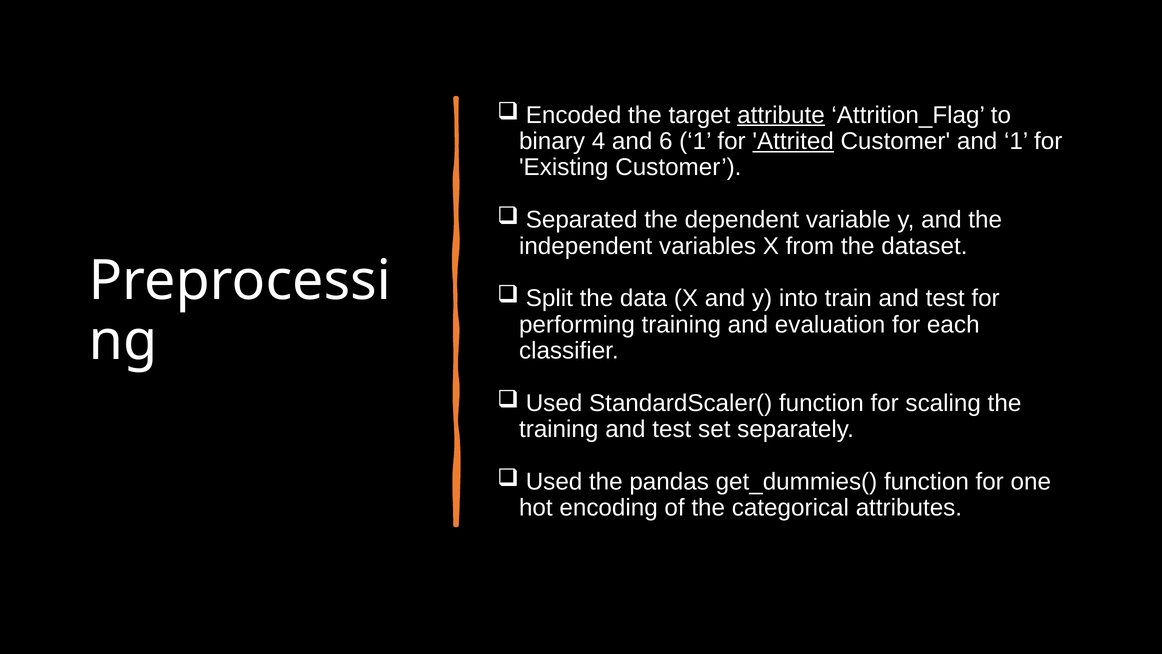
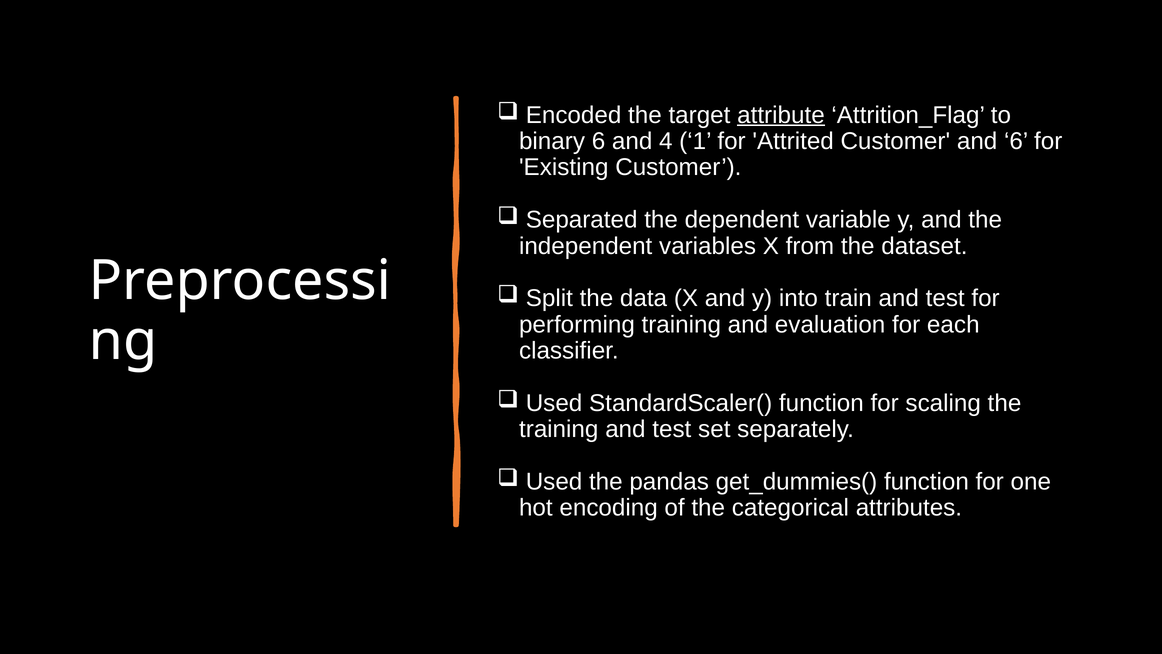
binary 4: 4 -> 6 (598, 141)
6: 6 -> 4 (666, 141)
Attrited underline: present -> none (793, 141)
and 1: 1 -> 6 (1016, 141)
